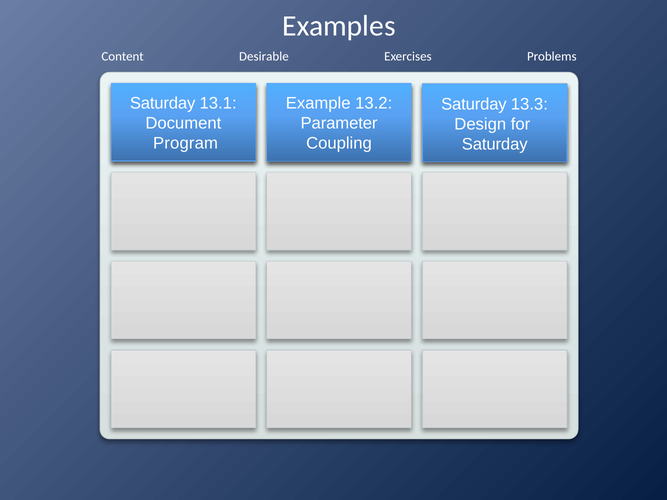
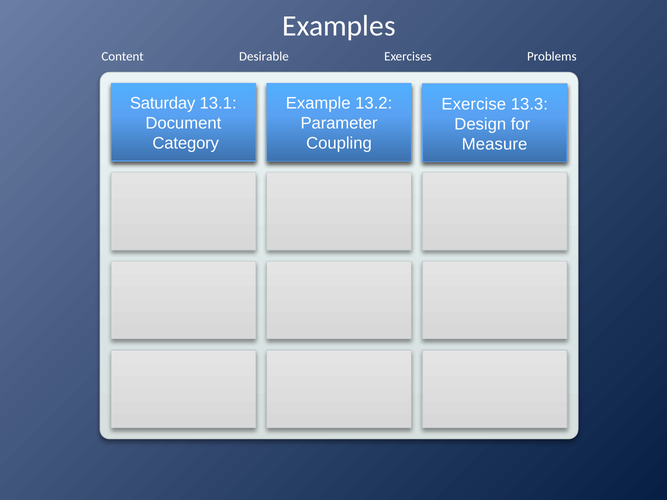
Saturday: Saturday -> Exercise (474, 104)
Program: Program -> Category (186, 143)
Saturday: Saturday -> Measure (495, 144)
